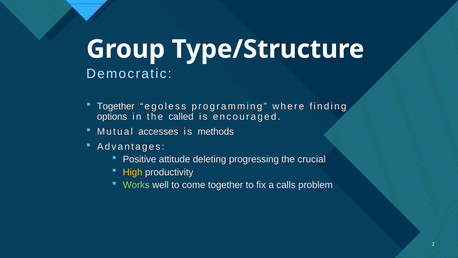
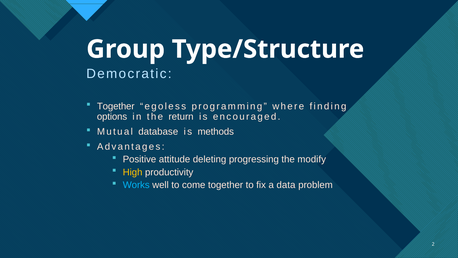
called: called -> return (181, 116)
accesses: accesses -> database (158, 131)
crucial: crucial -> modify (312, 159)
Works colour: light green -> light blue (136, 185)
calls: calls -> data (286, 185)
